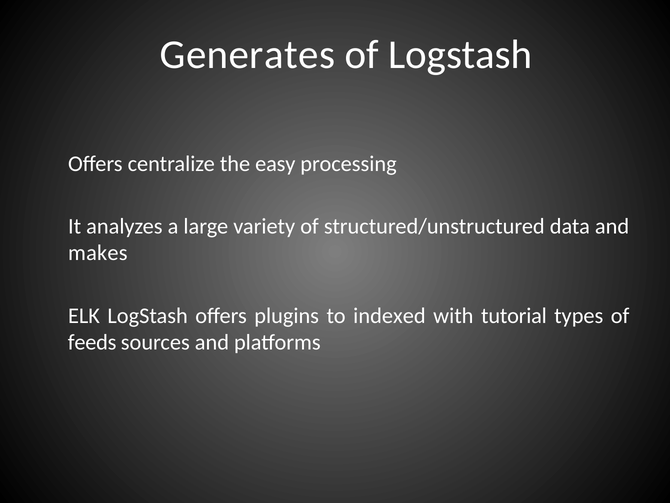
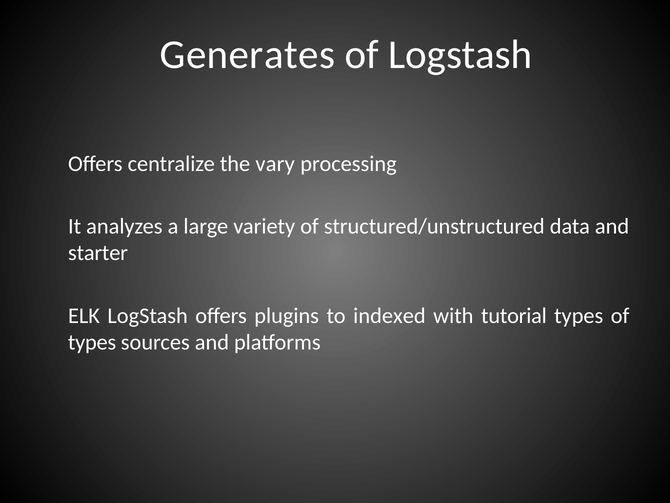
easy: easy -> vary (275, 163)
makes: makes -> starter (98, 253)
feeds: feeds -> types (92, 342)
